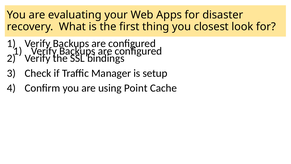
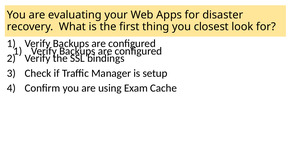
Point: Point -> Exam (136, 88)
